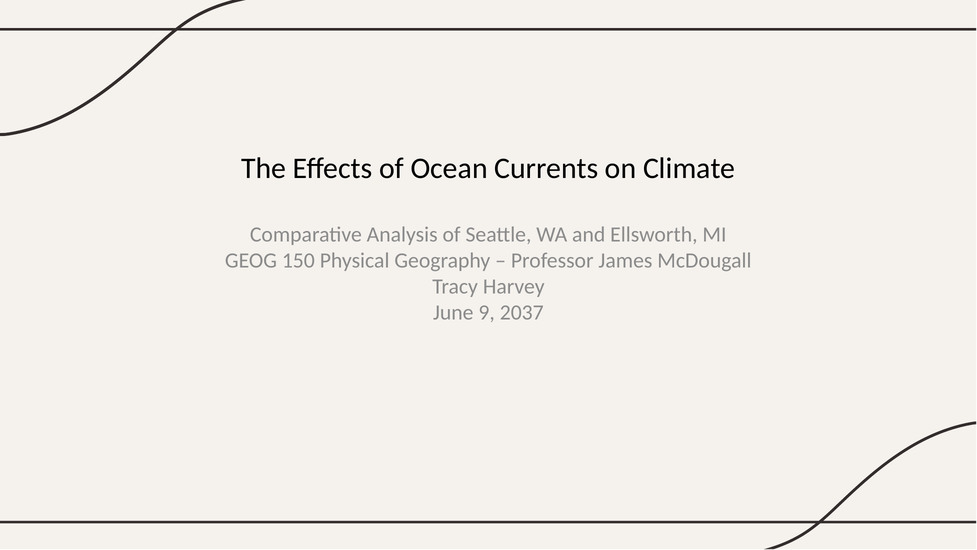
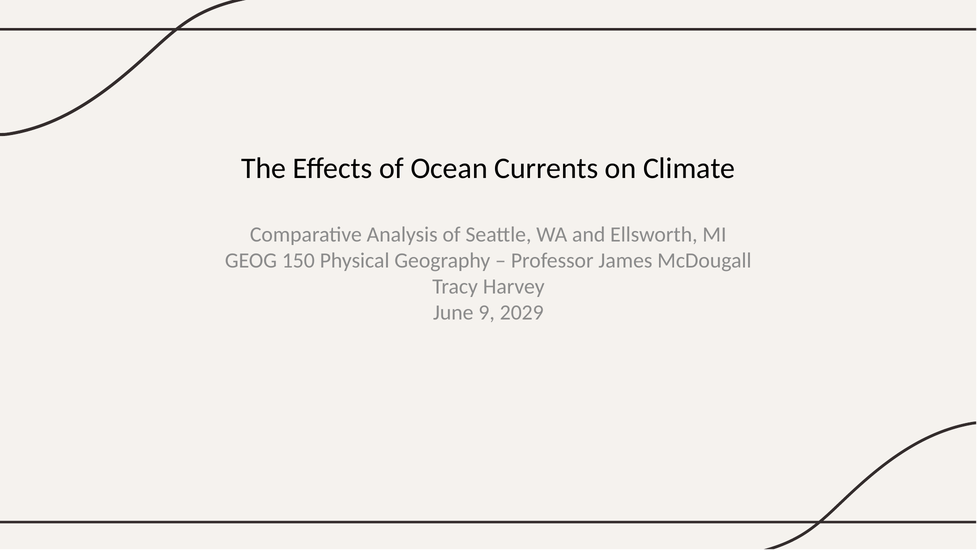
2037: 2037 -> 2029 (522, 313)
